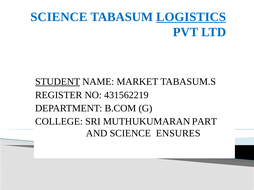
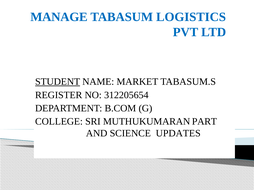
SCIENCE: SCIENCE -> MANAGE (59, 17)
LOGISTICS underline: present -> none (191, 17)
431562219: 431562219 -> 312205654 (126, 95)
ENSURES: ENSURES -> UPDATES (178, 134)
